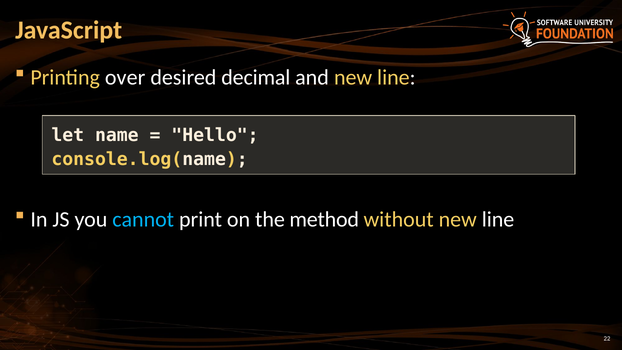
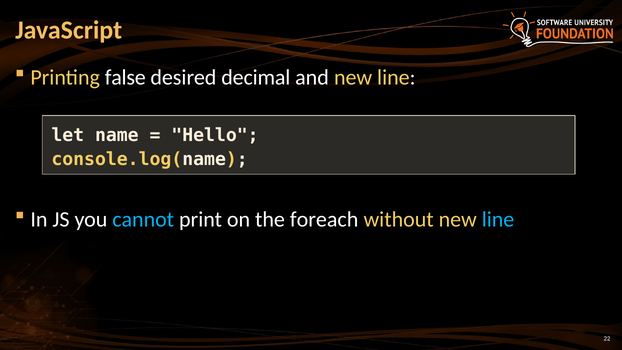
over: over -> false (125, 77)
method: method -> foreach (324, 219)
line colour: white -> light blue (498, 219)
